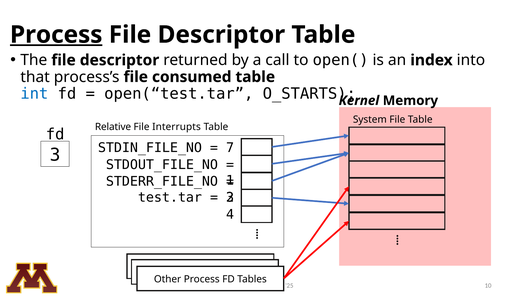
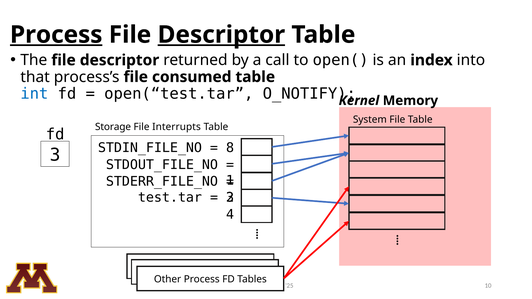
Descriptor underline: none -> present (221, 35)
O_STARTS: O_STARTS -> O_NOTIFY (309, 94)
Relative: Relative -> Storage (113, 127)
7: 7 -> 8 (230, 148)
